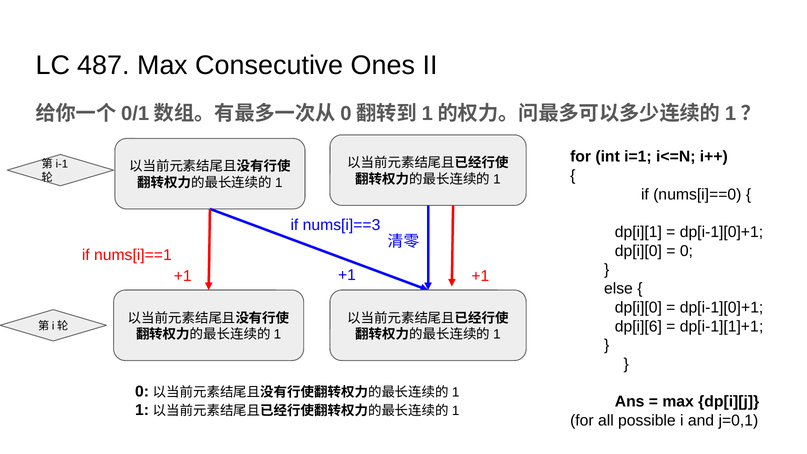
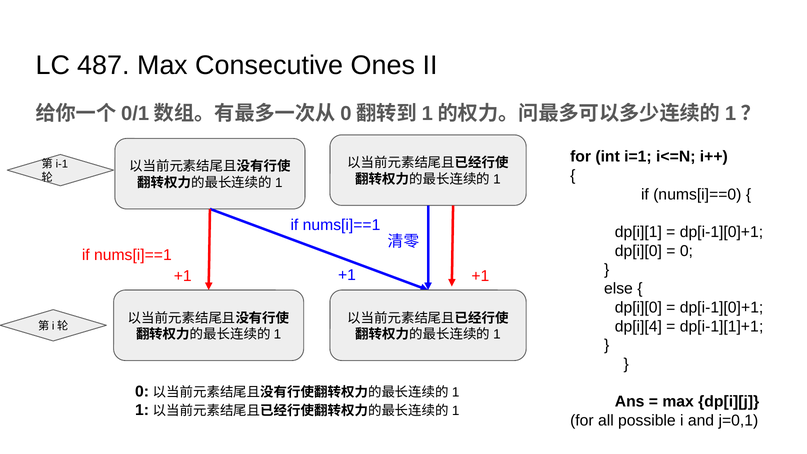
nums[i]==3: nums[i]==3 -> nums[i]==1 (342, 225)
dp[i][6: dp[i][6 -> dp[i][4 (638, 326)
